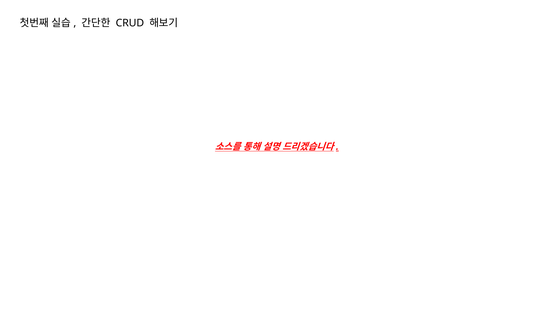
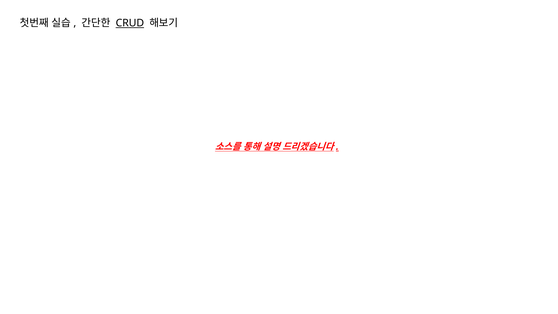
CRUD underline: none -> present (130, 23)
